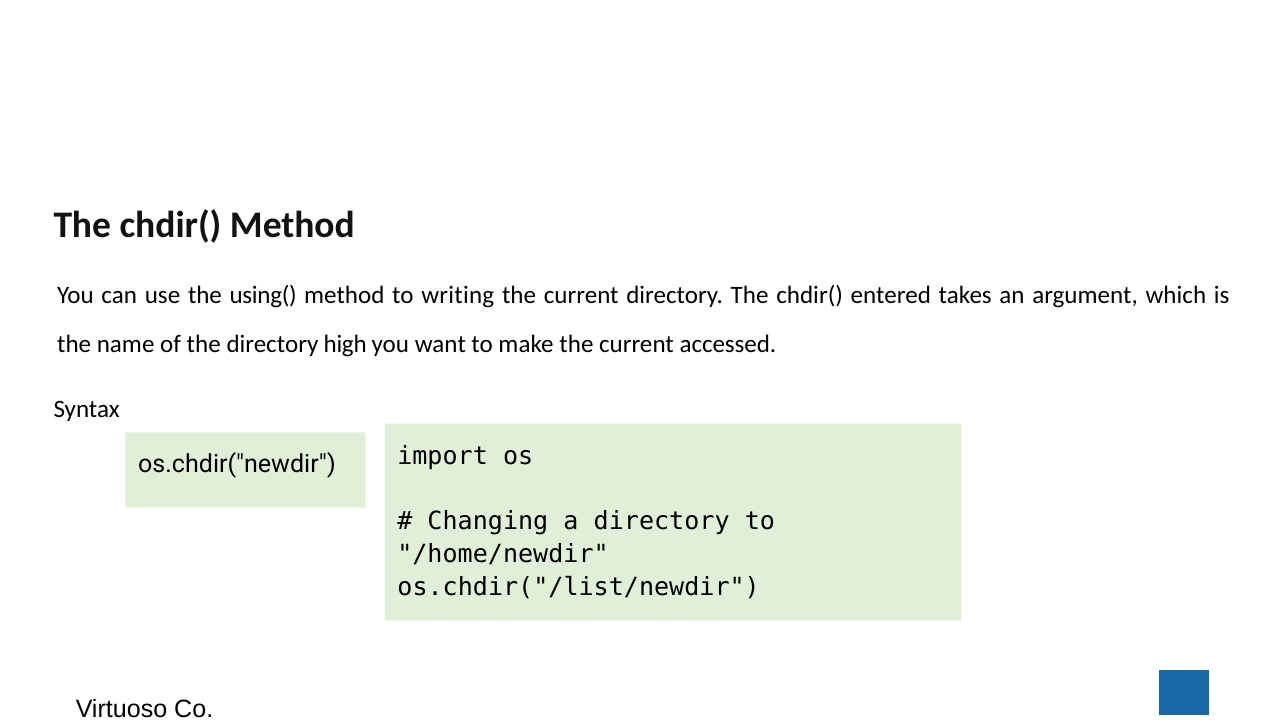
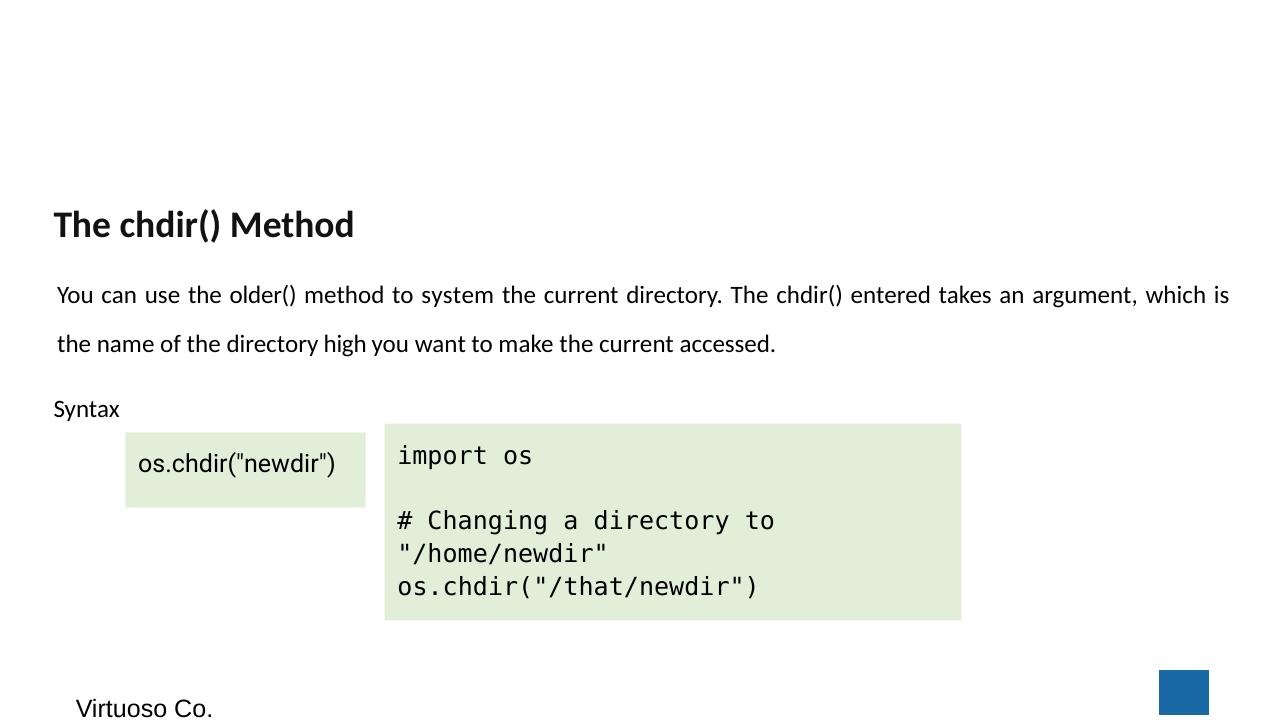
using(: using( -> older( (263, 296)
writing: writing -> system (458, 296)
os.chdir("/list/newdir: os.chdir("/list/newdir -> os.chdir("/that/newdir (579, 587)
